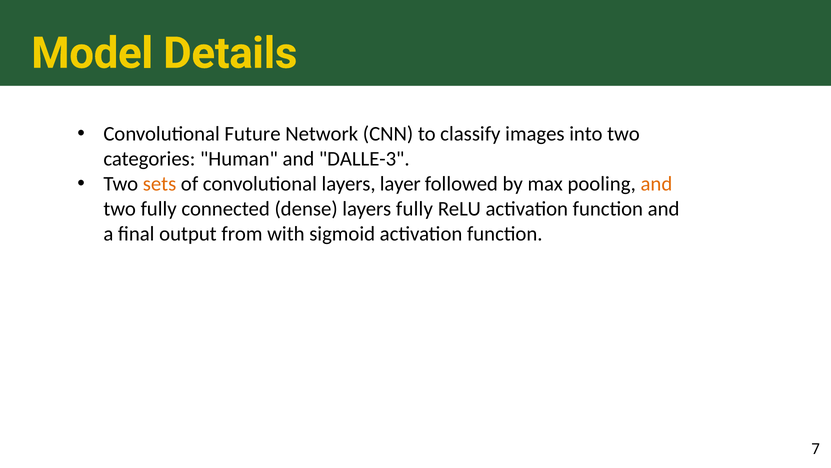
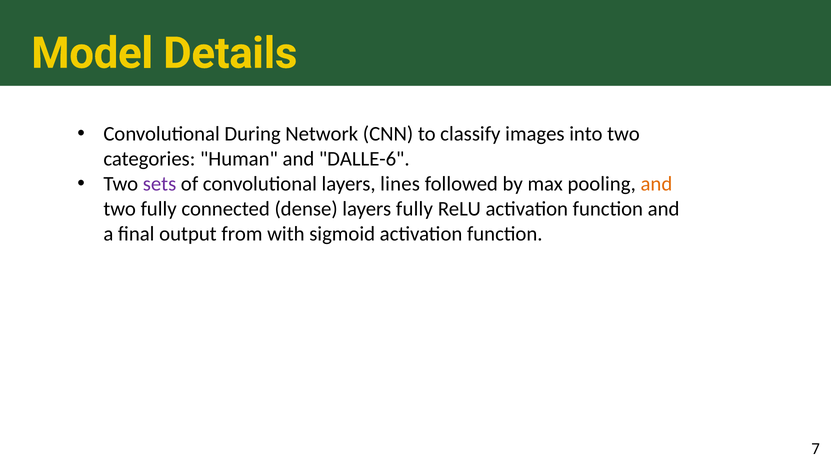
Future: Future -> During (253, 134)
DALLE-3: DALLE-3 -> DALLE-6 (364, 159)
sets colour: orange -> purple (160, 184)
layer: layer -> lines (400, 184)
